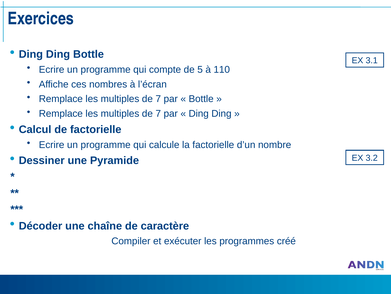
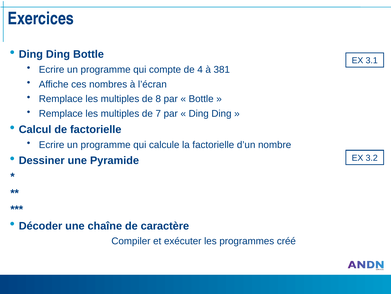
5: 5 -> 4 (200, 69)
110: 110 -> 381 (222, 69)
7: 7 -> 8 (158, 99)
